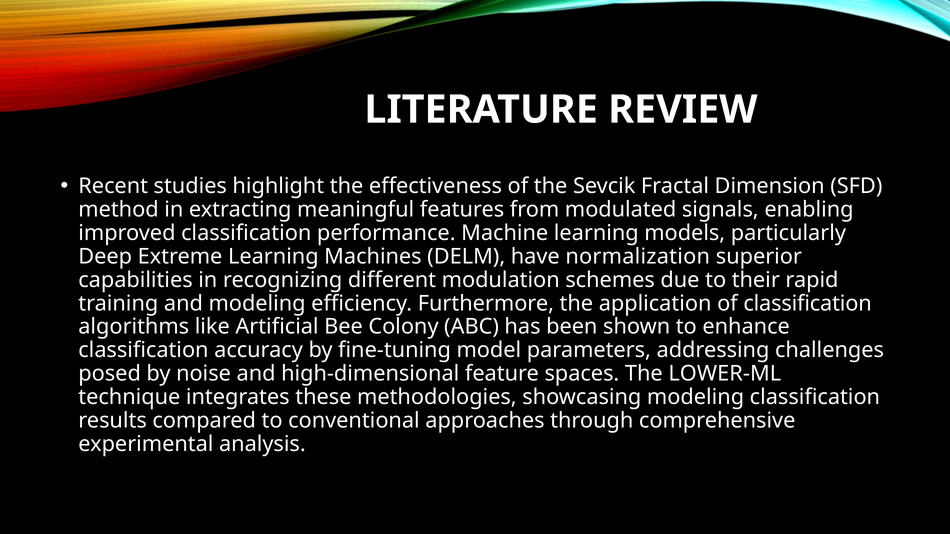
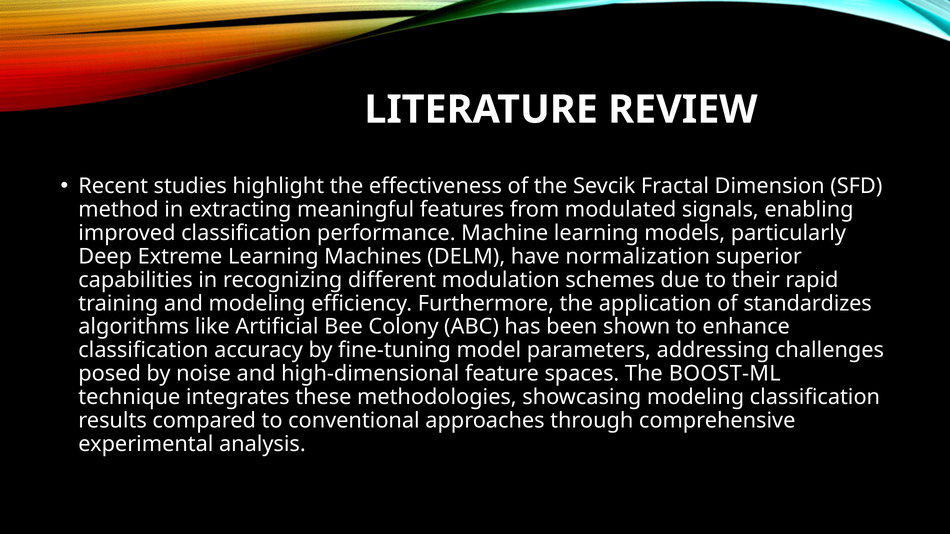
of classification: classification -> standardizes (808, 304)
LOWER-ML: LOWER-ML -> BOOST-ML (725, 374)
